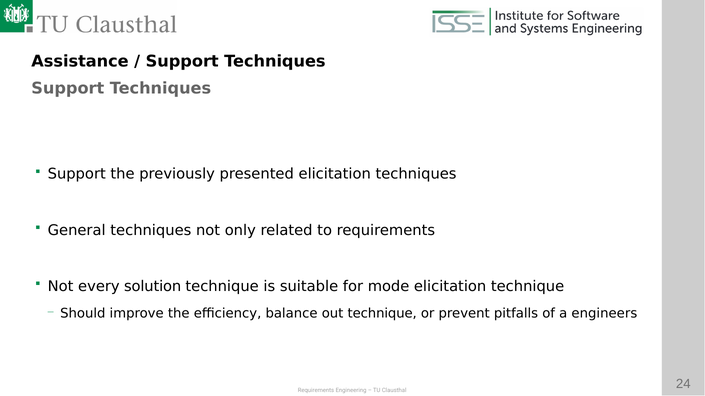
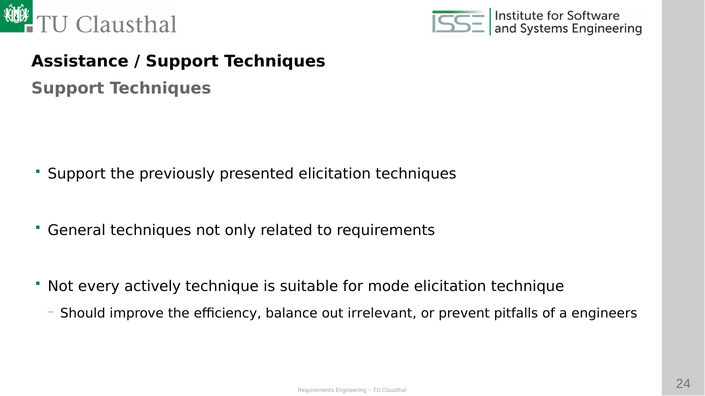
solution: solution -> actively (153, 287)
out technique: technique -> irrelevant (382, 314)
